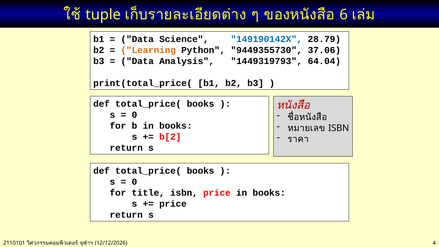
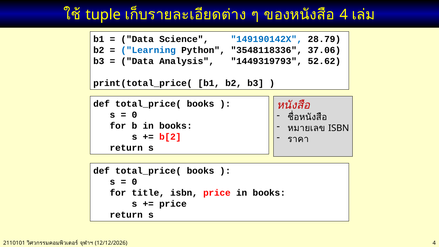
6: 6 -> 4 (344, 15)
Learning colour: orange -> blue (148, 50)
9449355730: 9449355730 -> 3548118336 (267, 50)
64.04: 64.04 -> 52.62 (324, 61)
